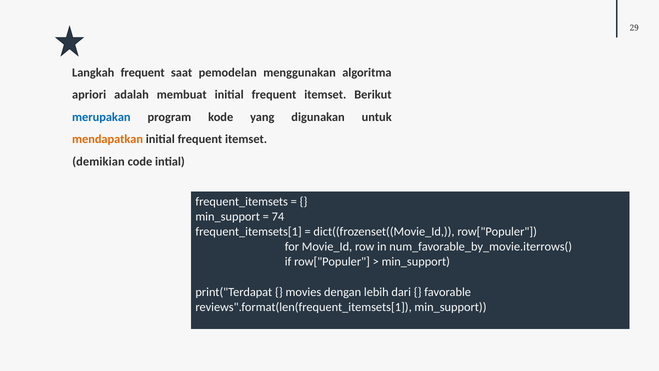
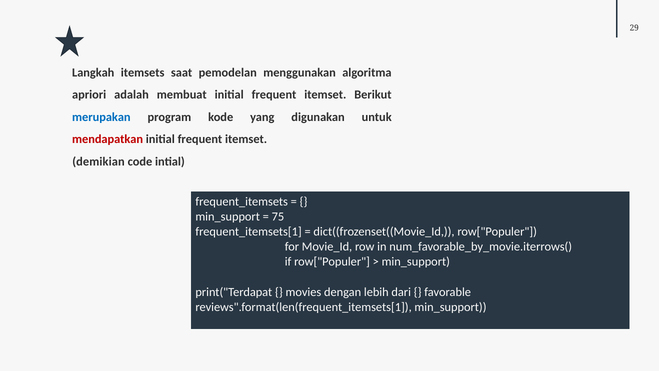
Langkah frequent: frequent -> itemsets (143, 72)
mendapatkan colour: orange -> red (108, 139)
74: 74 -> 75 (278, 216)
